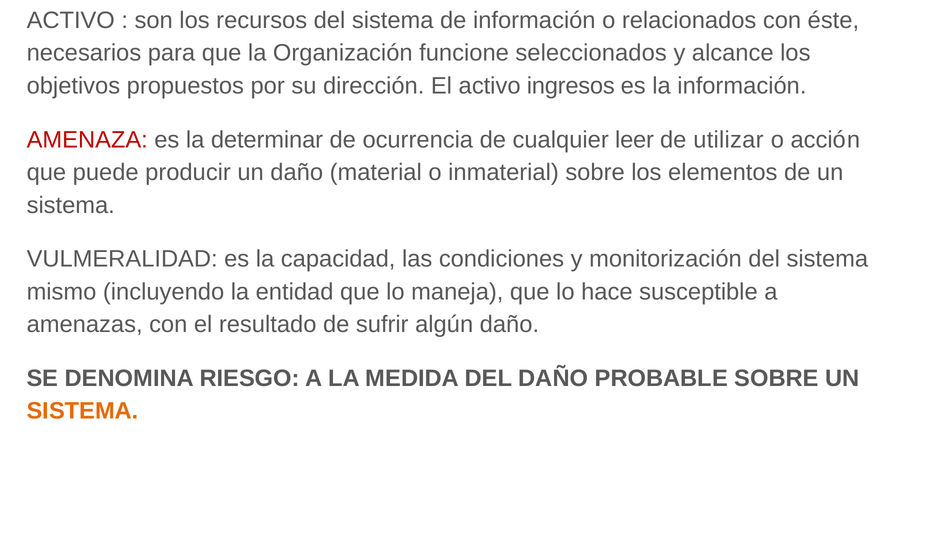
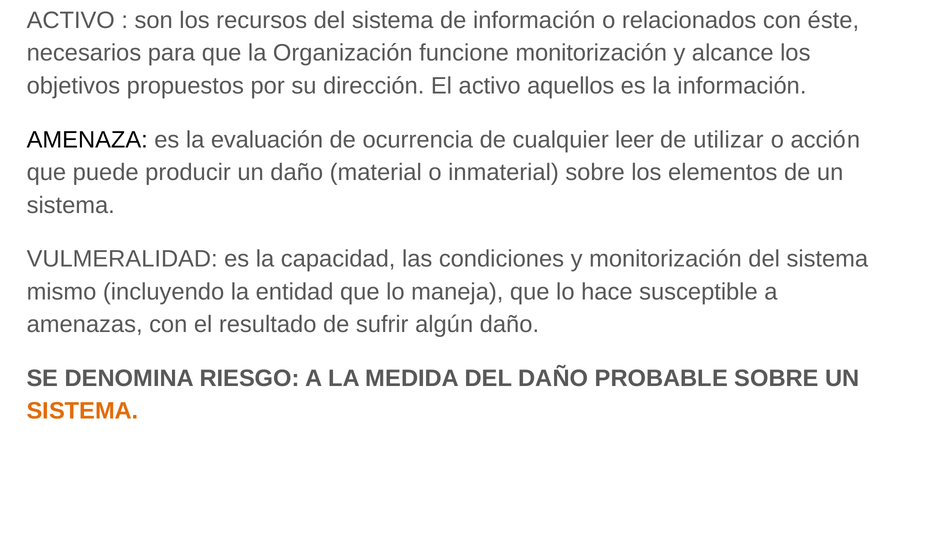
funcione seleccionados: seleccionados -> monitorización (591, 53)
ingresos: ingresos -> aquellos (571, 86)
AMENAZA colour: red -> black (87, 140)
determinar: determinar -> evaluación (267, 140)
